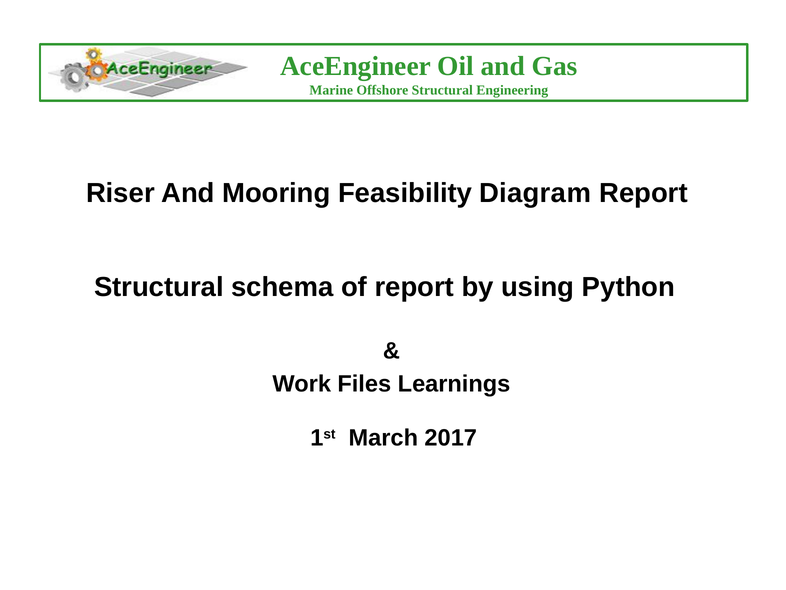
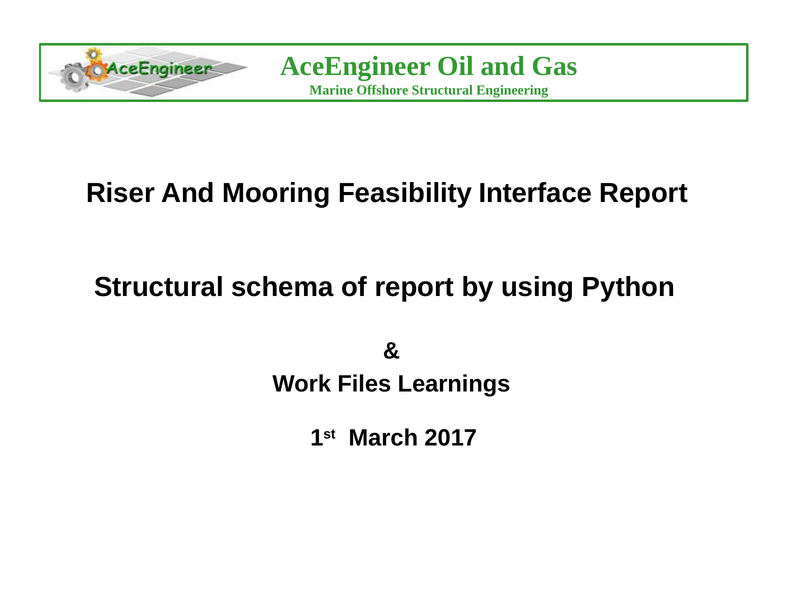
Diagram: Diagram -> Interface (535, 193)
